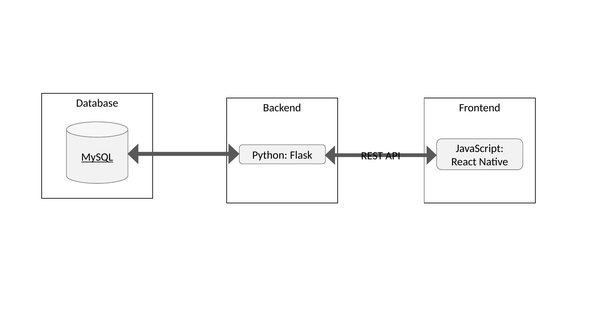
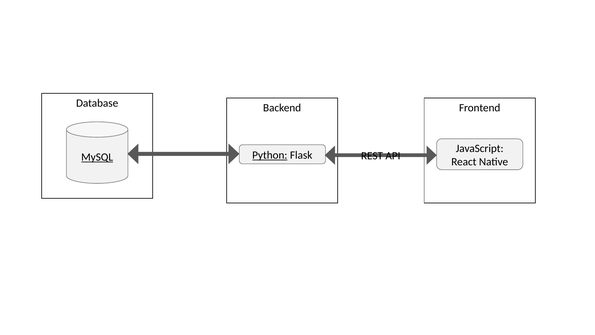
Python underline: none -> present (270, 155)
